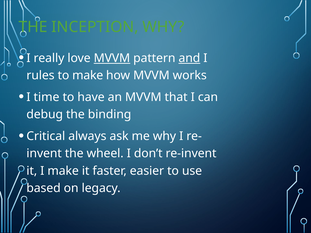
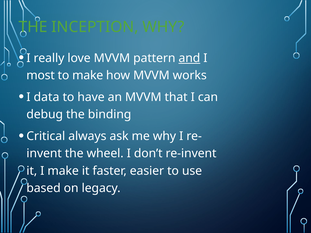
MVVM underline: present -> none (112, 58)
rules: rules -> most (41, 76)
time: time -> data (46, 97)
